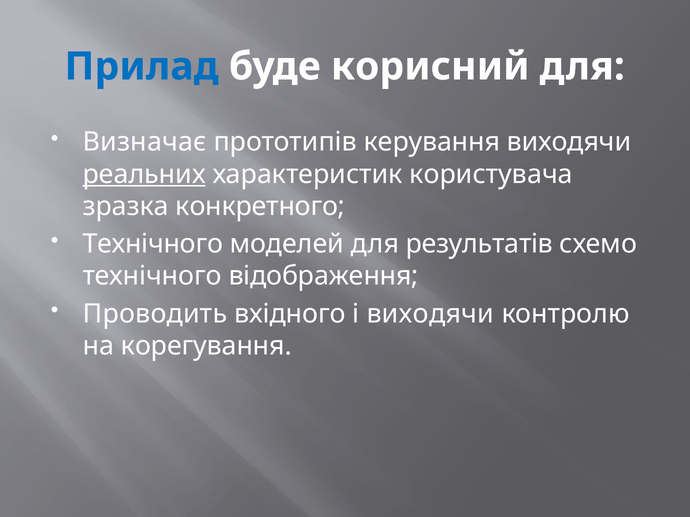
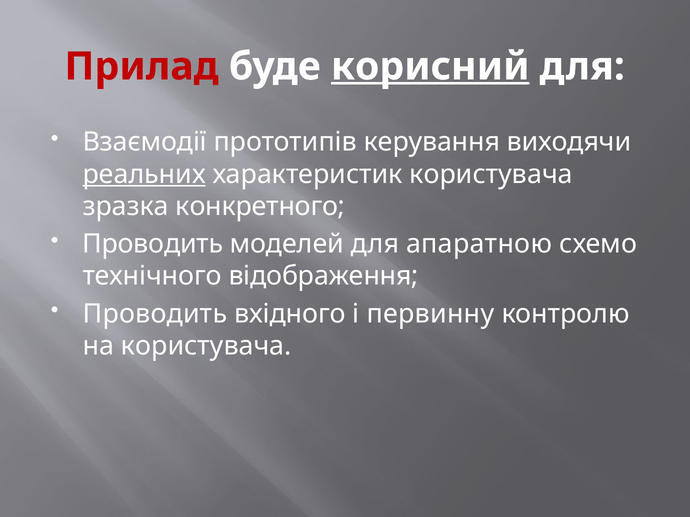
Прилад colour: blue -> red (142, 67)
корисний underline: none -> present (430, 67)
Визначає: Визначає -> Взаємодії (145, 142)
Технічного: Технічного -> Проводить (153, 244)
результатів: результатів -> апаратною (479, 244)
і виходячи: виходячи -> первинну (430, 314)
на корегування: корегування -> користувача (206, 346)
